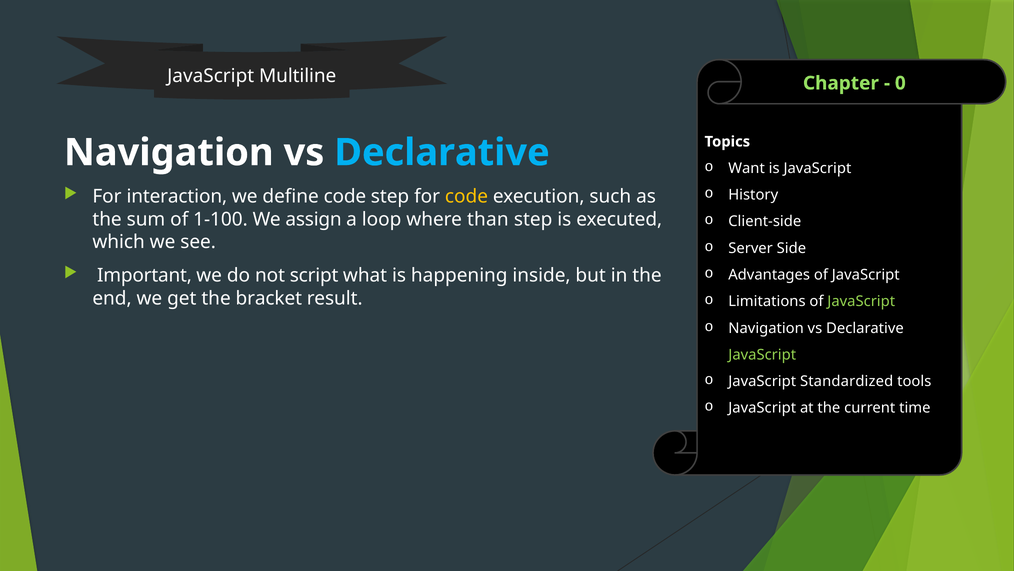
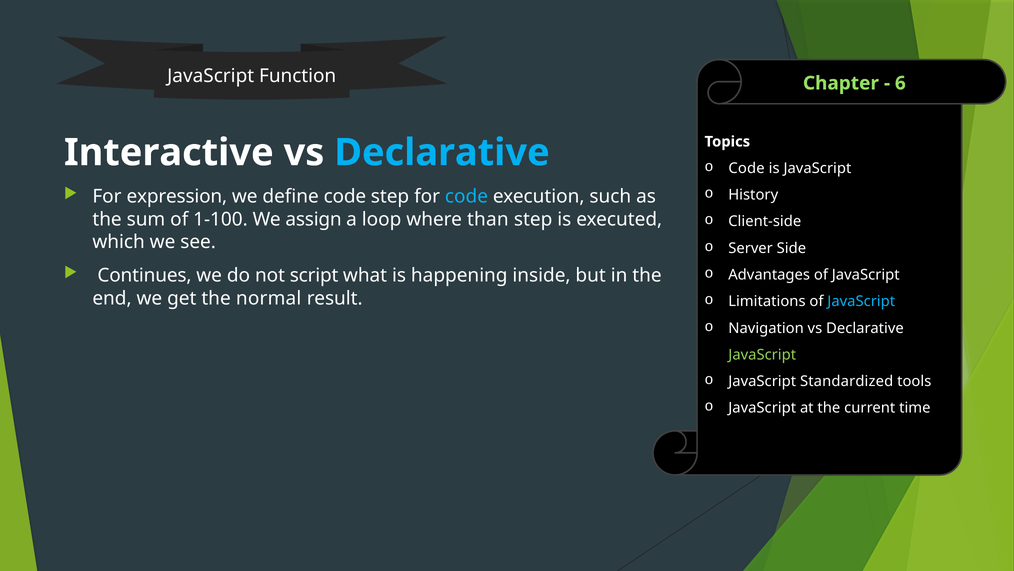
Multiline: Multiline -> Function (298, 76)
0: 0 -> 6 (900, 83)
Navigation: Navigation -> Interactive (169, 152)
Want: Want -> Code (747, 168)
interaction: interaction -> expression (177, 196)
code colour: yellow -> light blue (466, 196)
Important: Important -> Continues (144, 275)
bracket: bracket -> normal (269, 298)
JavaScript colour: light green -> light blue (861, 301)
